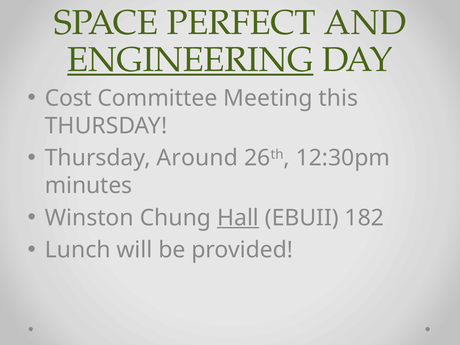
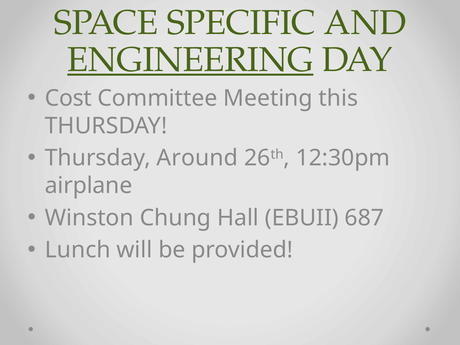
PERFECT: PERFECT -> SPECIFIC (241, 23)
minutes: minutes -> airplane (89, 186)
Hall underline: present -> none (238, 218)
182: 182 -> 687 (364, 218)
